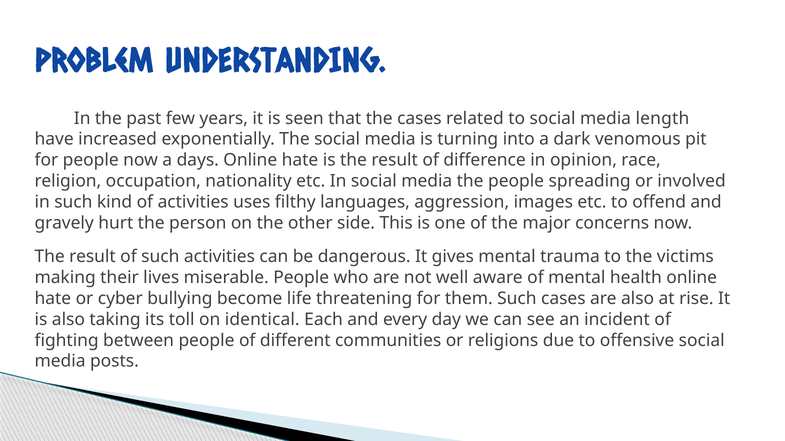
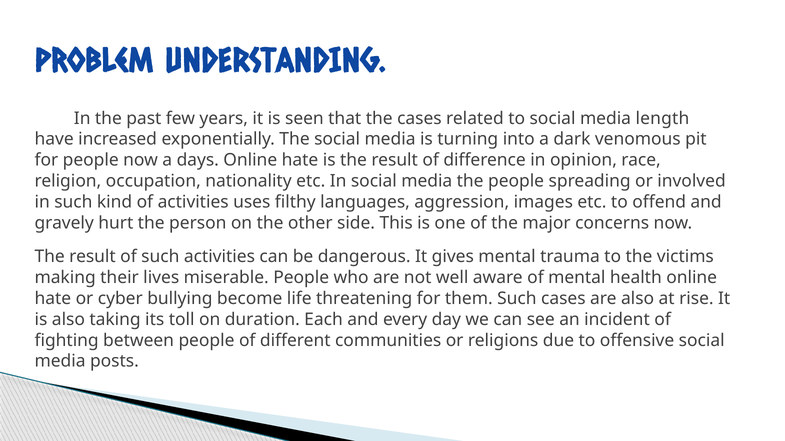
identical: identical -> duration (262, 320)
